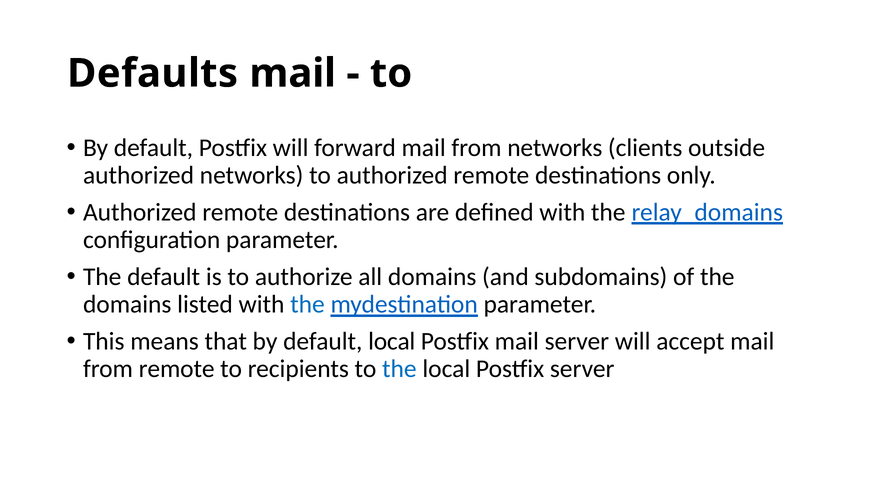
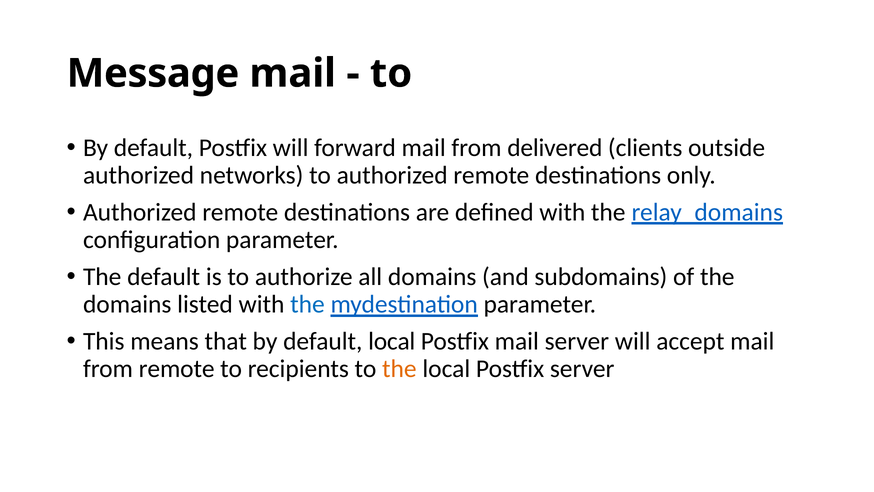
Defaults: Defaults -> Message (153, 73)
from networks: networks -> delivered (555, 148)
the colour: blue -> orange (399, 369)
